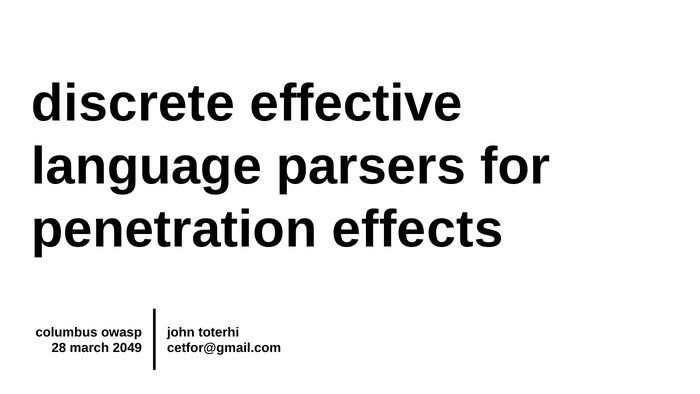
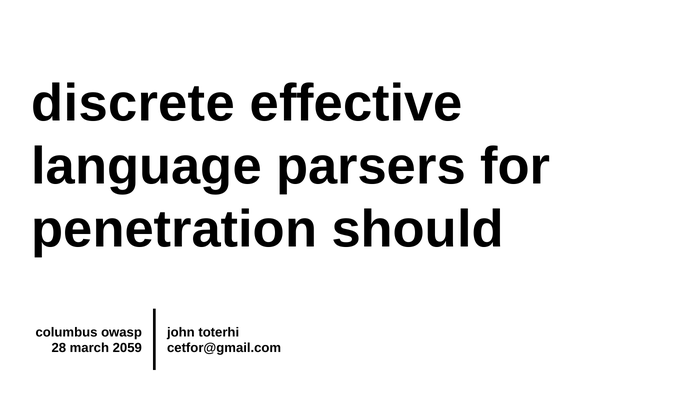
effects: effects -> should (418, 229)
2049: 2049 -> 2059 (127, 348)
